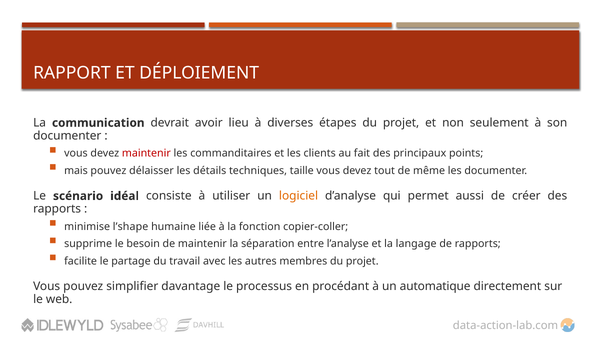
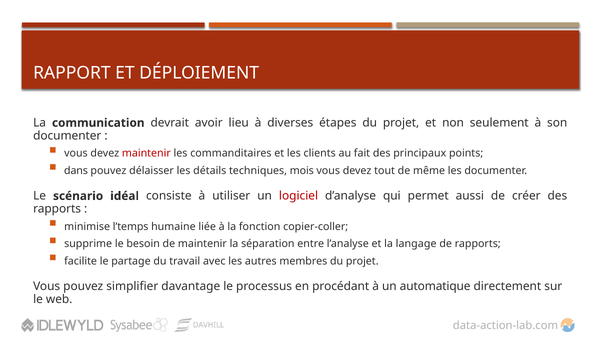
mais: mais -> dans (76, 171)
taille: taille -> mois (302, 171)
logiciel colour: orange -> red (299, 196)
l’shape: l’shape -> l’temps (131, 227)
